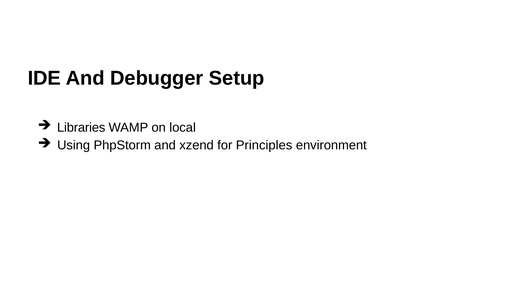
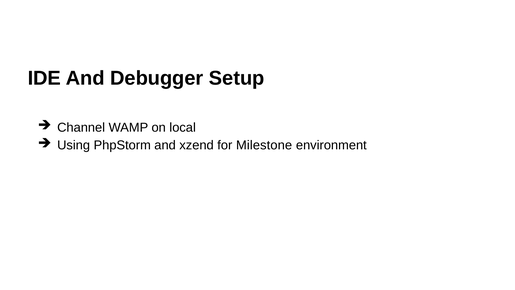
Libraries: Libraries -> Channel (81, 127)
Principles: Principles -> Milestone (264, 145)
